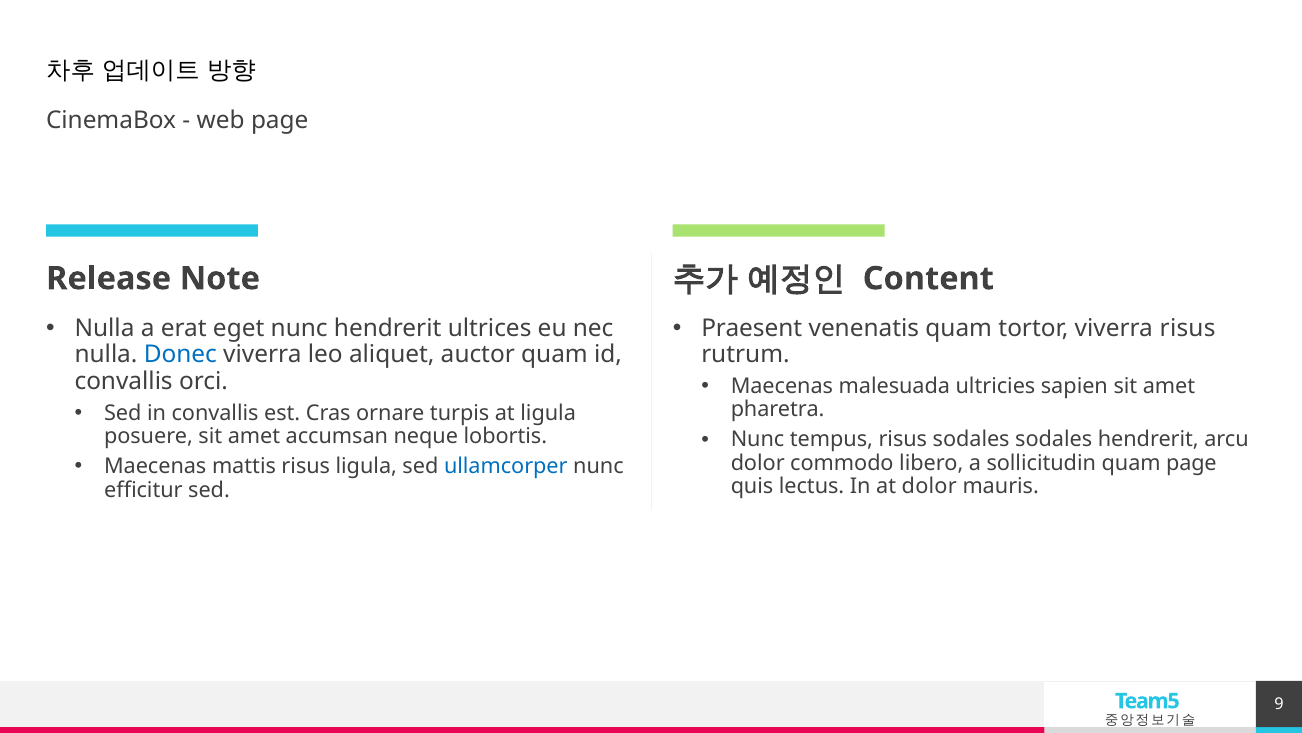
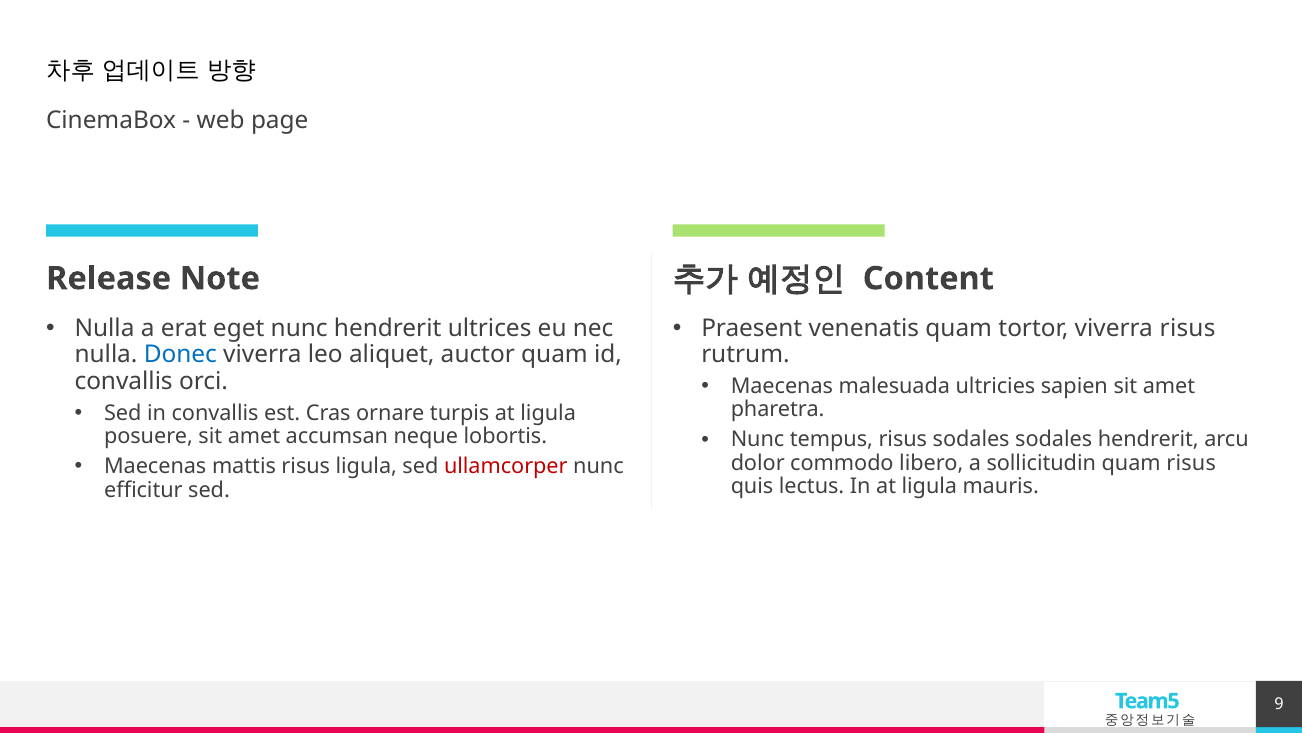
ullamcorper colour: blue -> red (506, 466)
quam page: page -> risus (1191, 463)
In at dolor: dolor -> ligula (929, 486)
